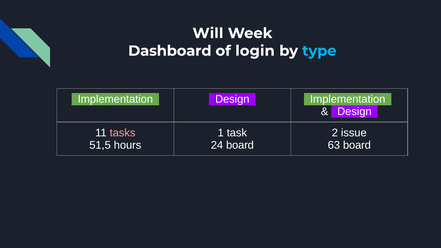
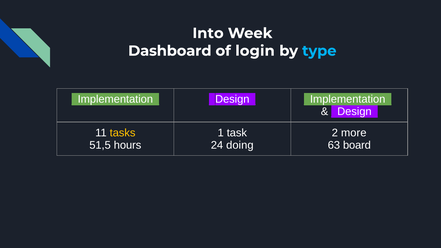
Will: Will -> Into (208, 33)
tasks colour: pink -> yellow (123, 133)
issue: issue -> more (354, 133)
24 board: board -> doing (240, 145)
